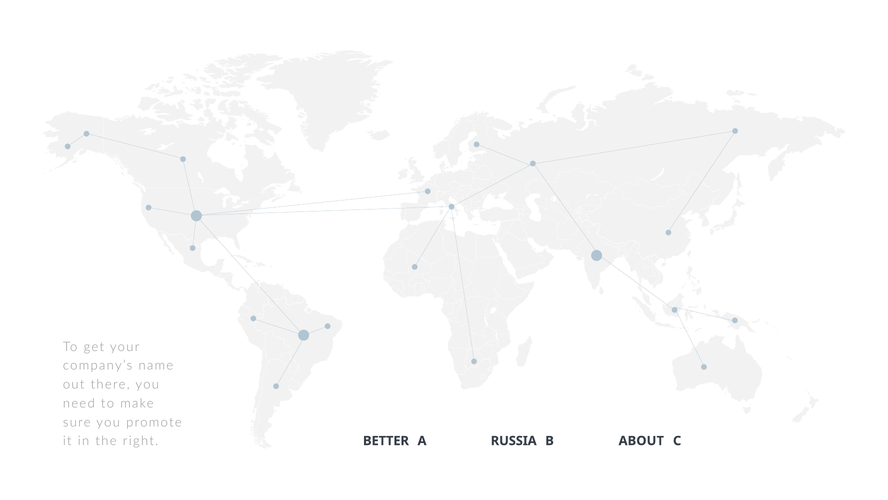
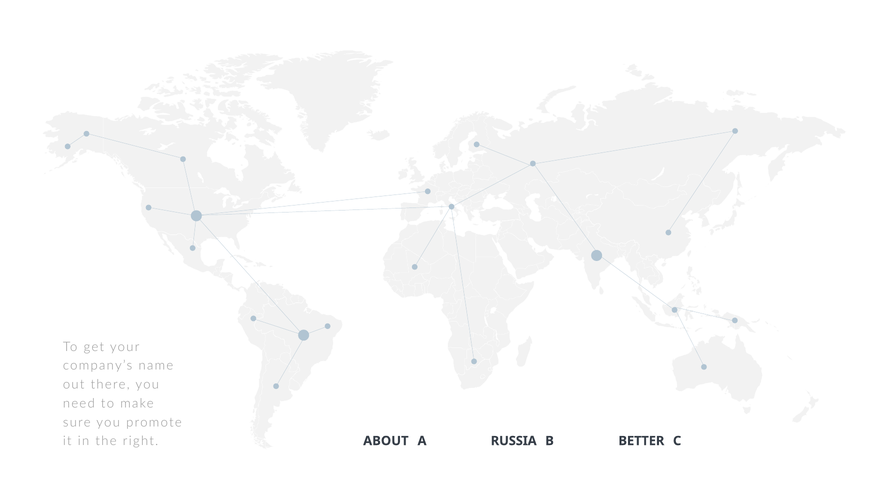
BETTER: BETTER -> ABOUT (386, 441)
ABOUT: ABOUT -> BETTER (641, 441)
